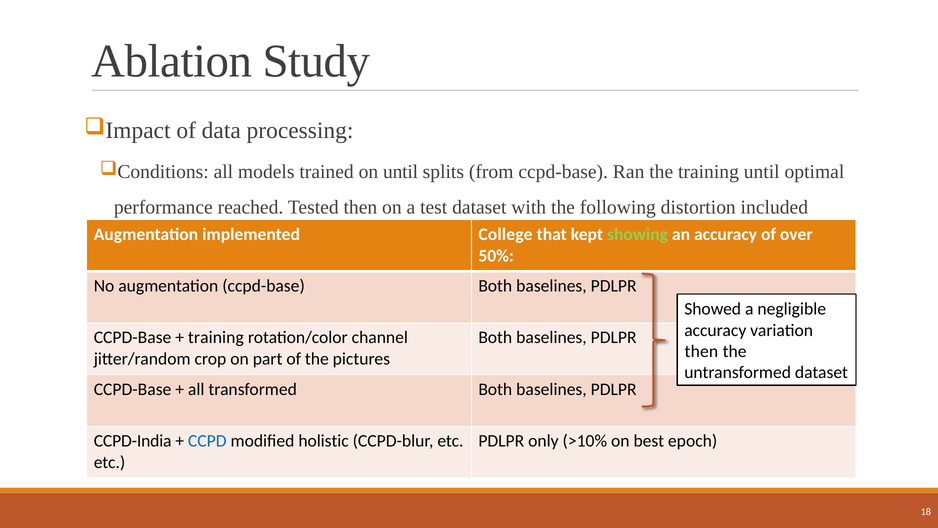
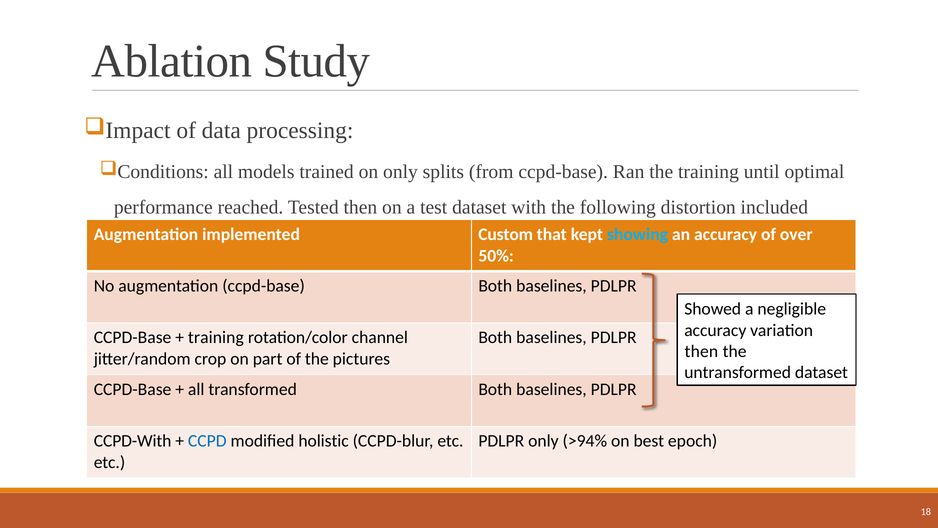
on until: until -> only (400, 172)
College: College -> Custom (506, 234)
showing colour: light green -> light blue (638, 234)
CCPD-India: CCPD-India -> CCPD-With (133, 441)
>10%: >10% -> >94% (585, 441)
